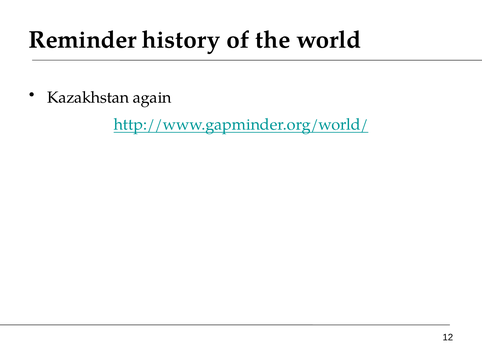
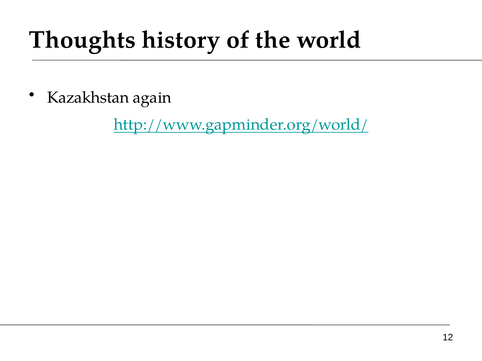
Reminder: Reminder -> Thoughts (82, 40)
